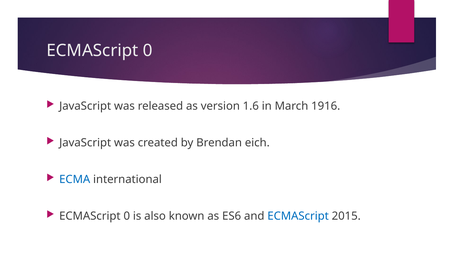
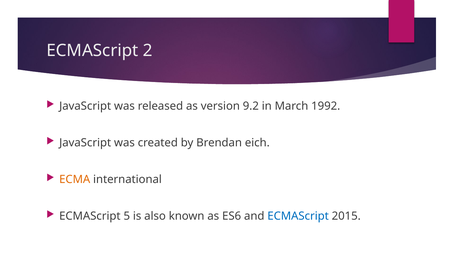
0: 0 -> 2 (148, 51)
1.6: 1.6 -> 9.2 (251, 106)
1916: 1916 -> 1992 (326, 106)
ECMA colour: blue -> orange (75, 180)
0: 0 -> 5 (127, 216)
